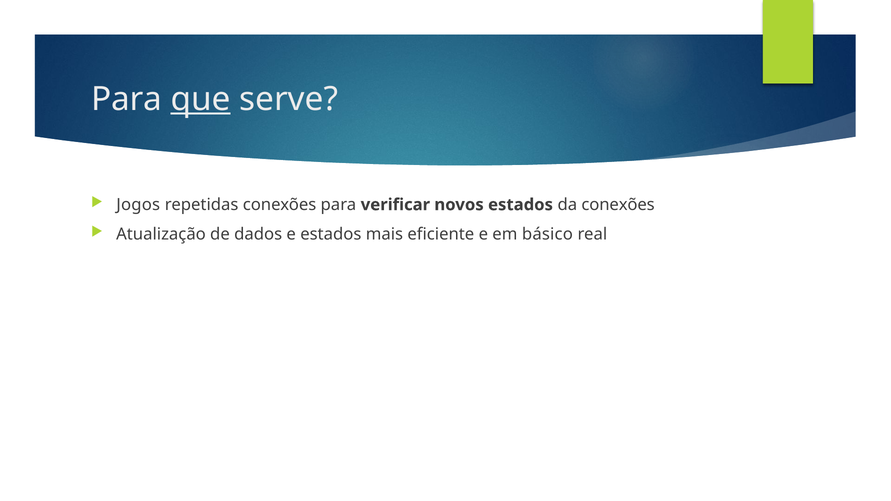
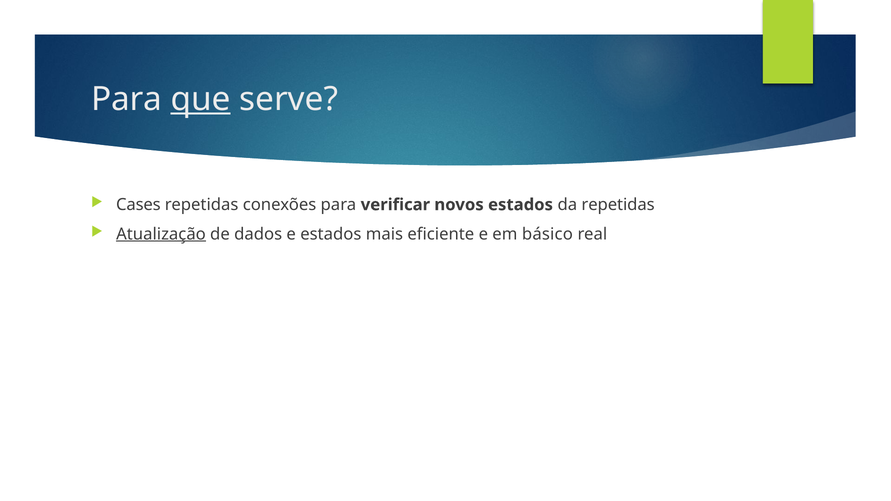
Jogos: Jogos -> Cases (138, 205)
da conexões: conexões -> repetidas (618, 205)
Atualização underline: none -> present (161, 234)
